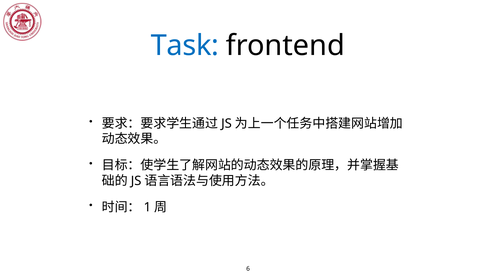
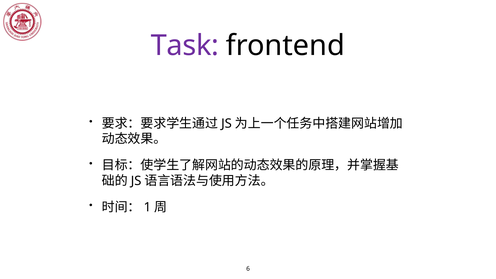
Task colour: blue -> purple (185, 46)
